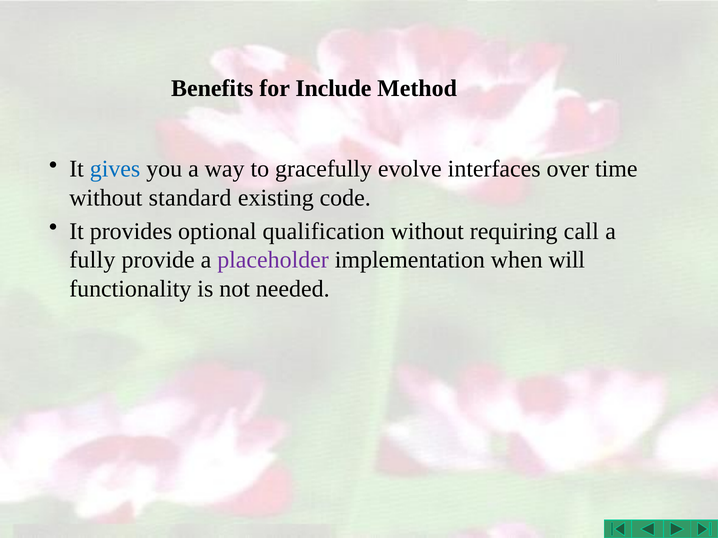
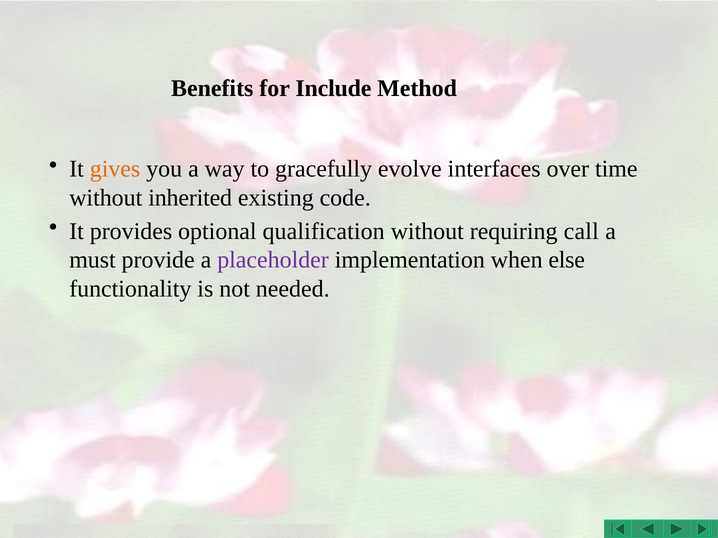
gives colour: blue -> orange (115, 169)
standard: standard -> inherited (190, 198)
fully: fully -> must (92, 260)
will: will -> else (567, 260)
